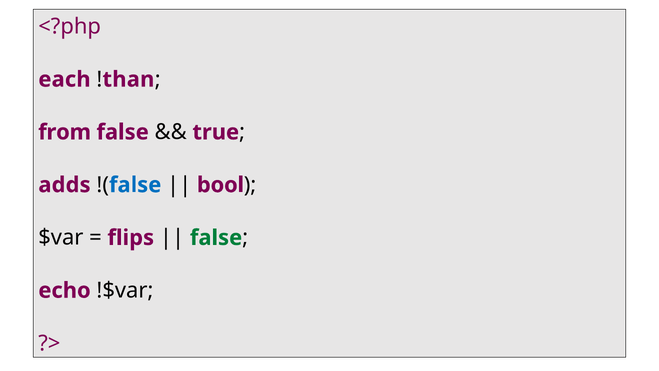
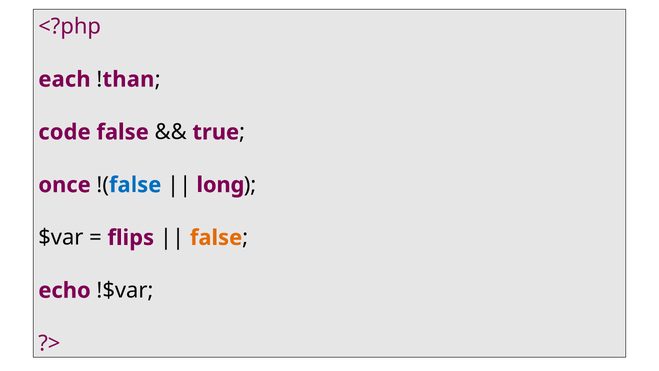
from: from -> code (64, 132)
adds: adds -> once (65, 185)
bool: bool -> long (221, 185)
false colour: green -> orange (216, 238)
